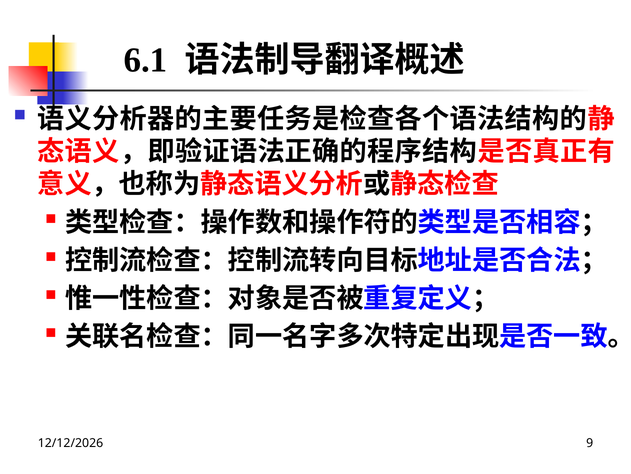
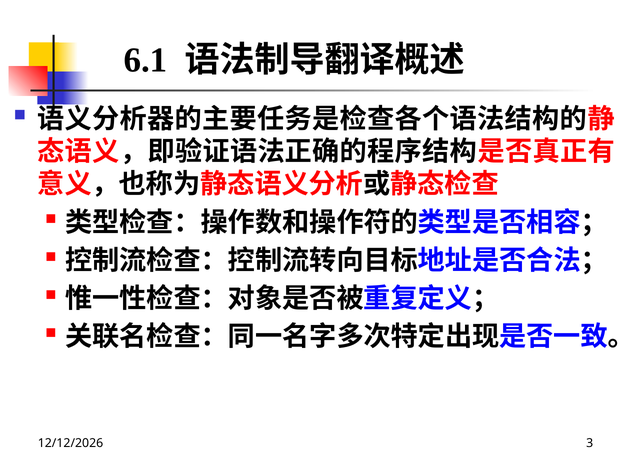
9: 9 -> 3 (590, 442)
